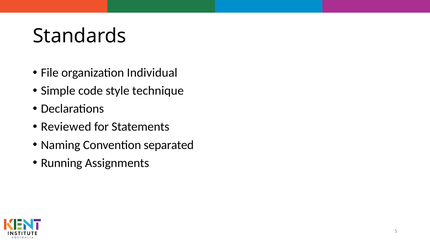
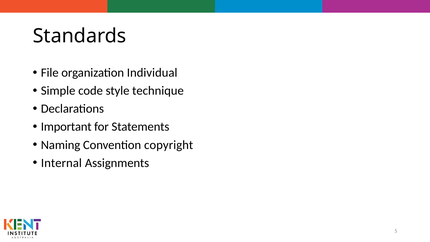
Reviewed: Reviewed -> Important (66, 127)
separated: separated -> copyright (169, 145)
Running: Running -> Internal (61, 163)
